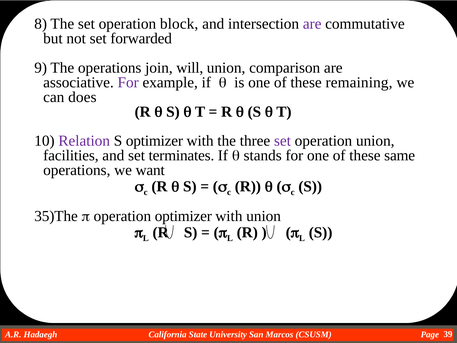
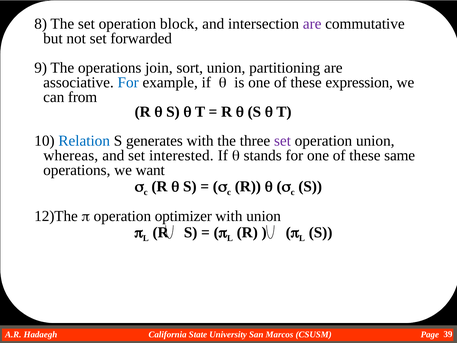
will: will -> sort (190, 68)
comparison: comparison -> partitioning (285, 68)
For colour: purple -> blue (128, 82)
remaining: remaining -> expression (359, 82)
does: does -> from (83, 97)
Relation colour: purple -> blue (84, 141)
S optimizer: optimizer -> generates (154, 141)
facilities: facilities -> whereas (71, 155)
terminates: terminates -> interested (181, 155)
35)The: 35)The -> 12)The (56, 216)
